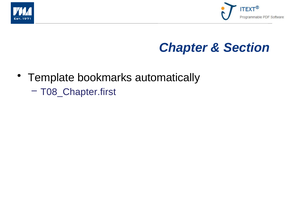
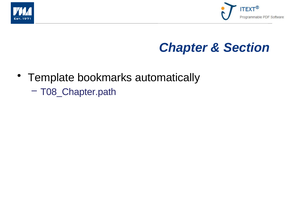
T08_Chapter.first: T08_Chapter.first -> T08_Chapter.path (78, 92)
